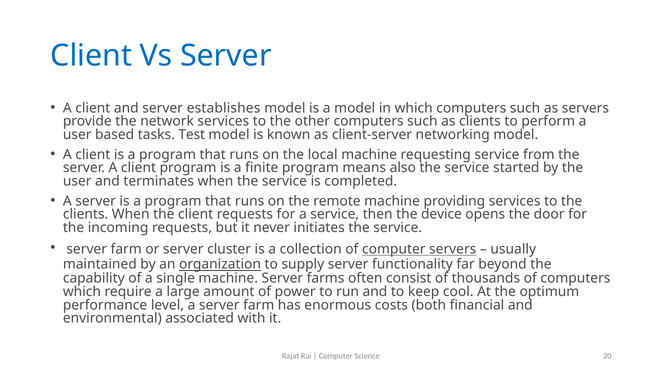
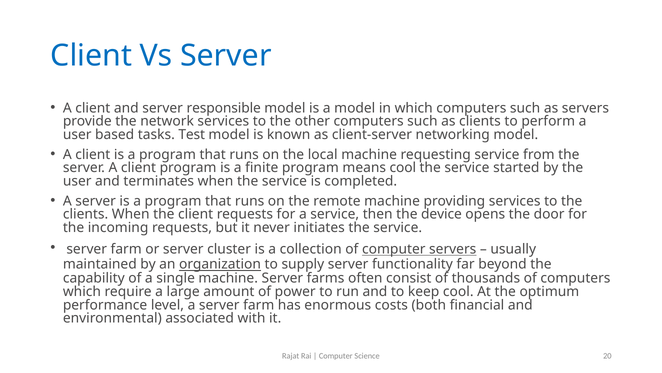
establishes: establishes -> responsible (224, 108)
means also: also -> cool (403, 168)
